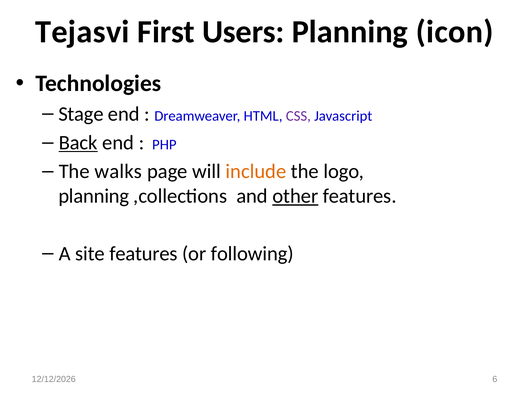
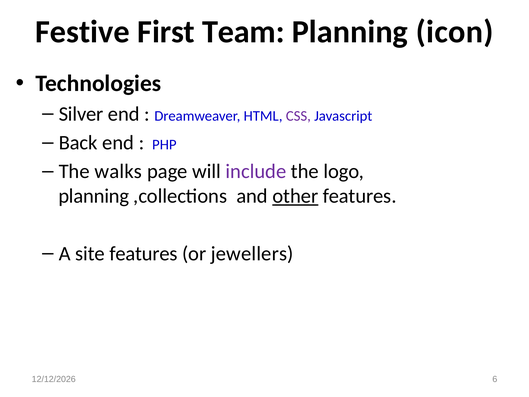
Tejasvi: Tejasvi -> Festive (82, 32)
Users: Users -> Team (243, 32)
Stage: Stage -> Silver (81, 114)
Back underline: present -> none (78, 143)
include colour: orange -> purple (256, 171)
following: following -> jewellers (252, 254)
